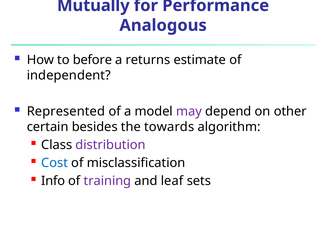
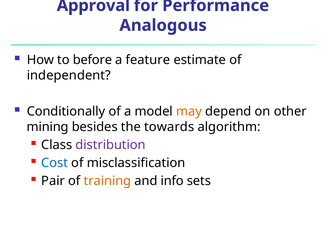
Mutually: Mutually -> Approval (93, 6)
returns: returns -> feature (148, 60)
Represented: Represented -> Conditionally (66, 111)
may colour: purple -> orange (189, 111)
certain: certain -> mining (48, 127)
Info: Info -> Pair (53, 181)
training colour: purple -> orange (107, 181)
leaf: leaf -> info (172, 181)
